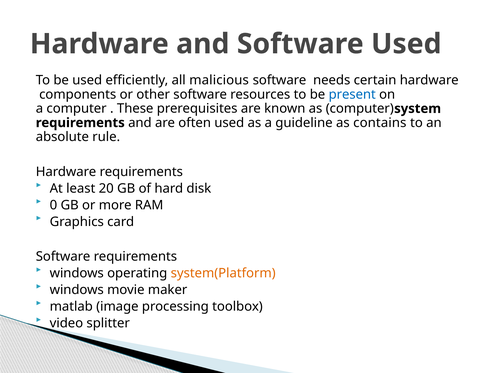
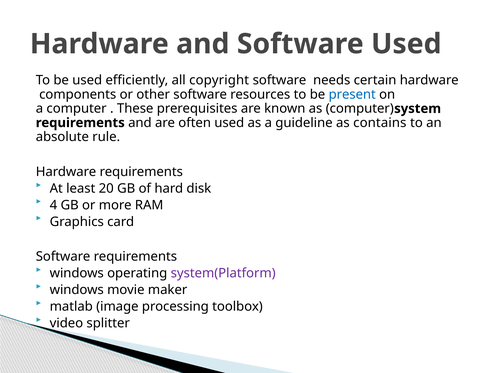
malicious: malicious -> copyright (219, 80)
0: 0 -> 4 (53, 205)
system(Platform colour: orange -> purple (223, 274)
